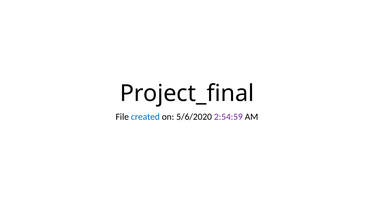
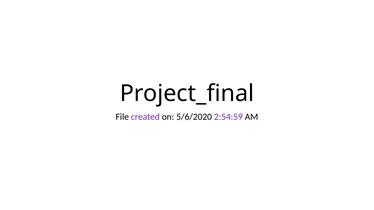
created colour: blue -> purple (145, 117)
